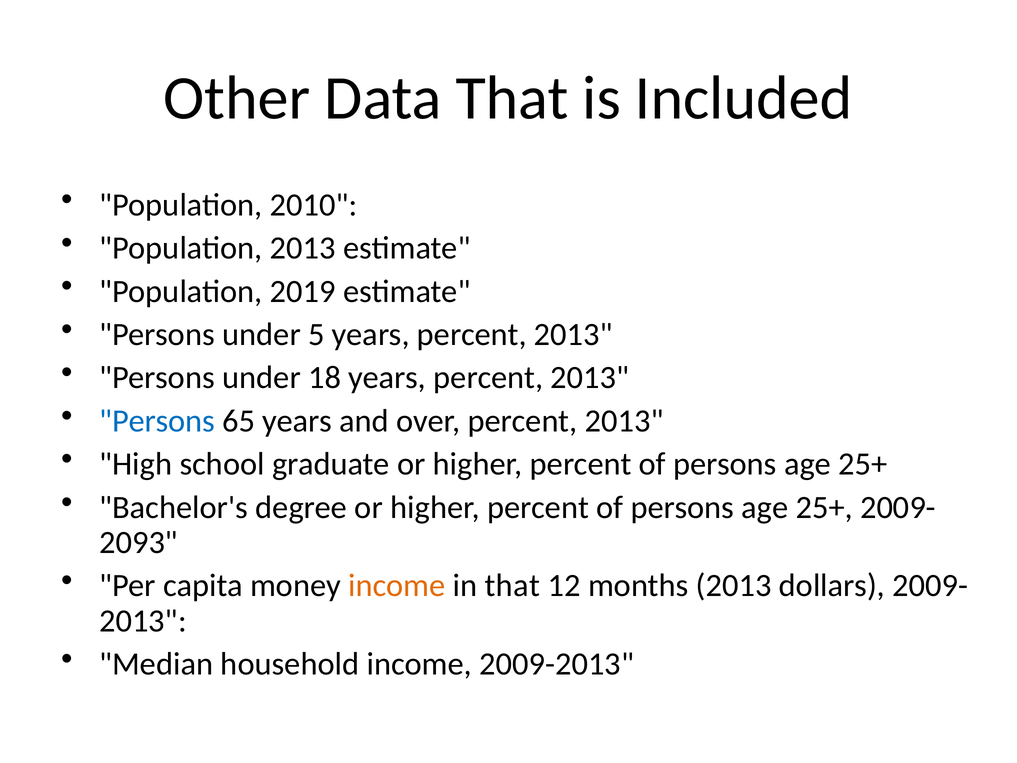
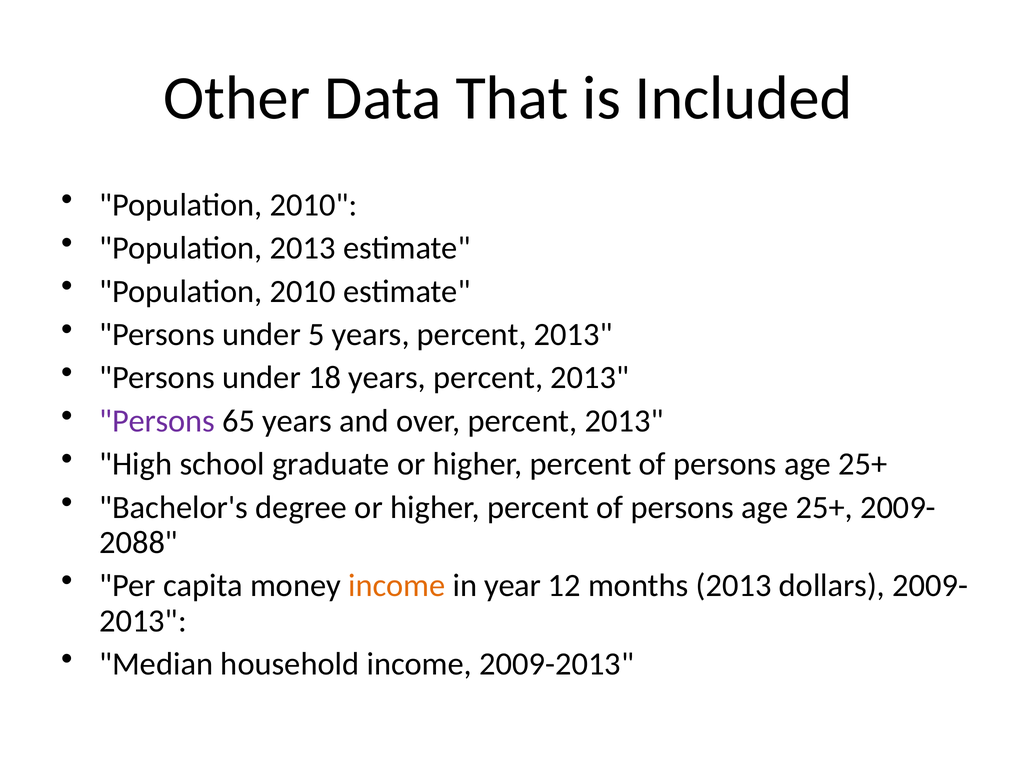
2019: 2019 -> 2010 (303, 291)
Persons colour: blue -> purple (157, 421)
2093: 2093 -> 2088 (139, 542)
in that: that -> year (513, 586)
